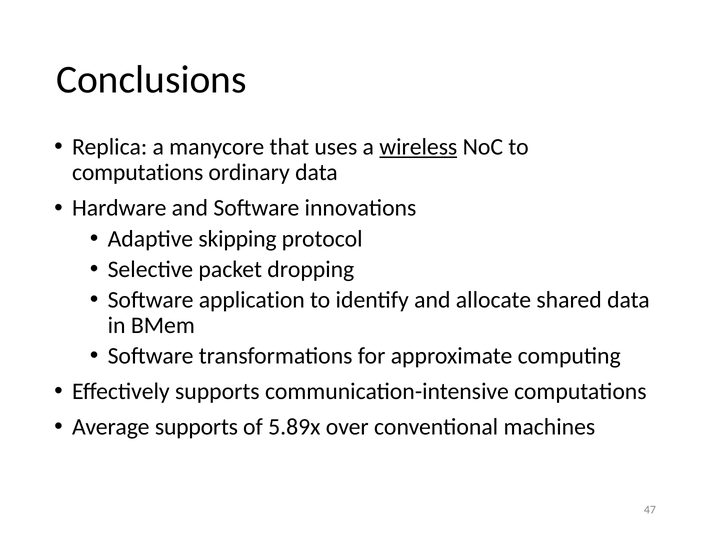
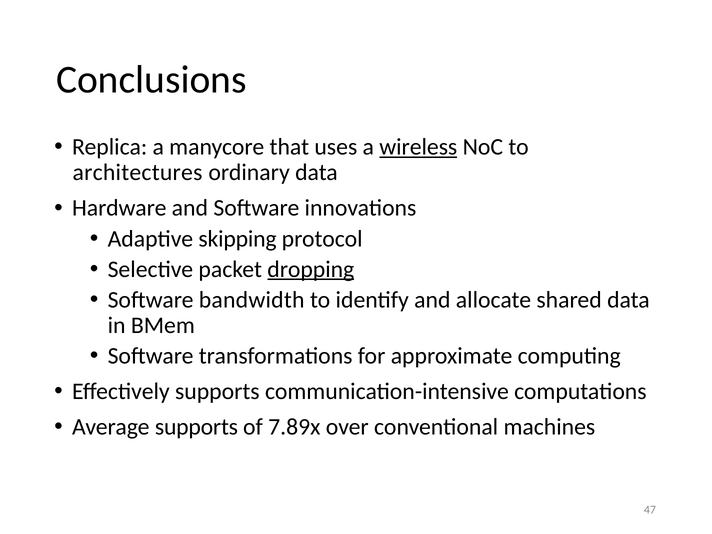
computations: computations -> architectures (137, 173)
dropping underline: none -> present (311, 269)
application: application -> bandwidth (252, 300)
5.89x: 5.89x -> 7.89x (294, 427)
